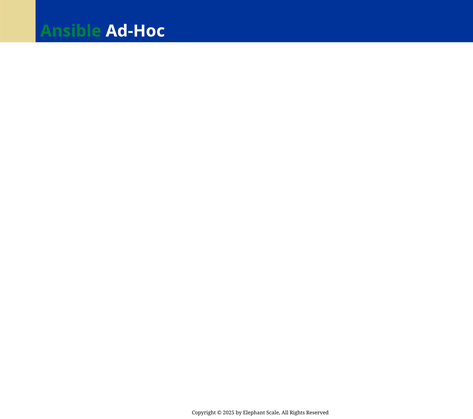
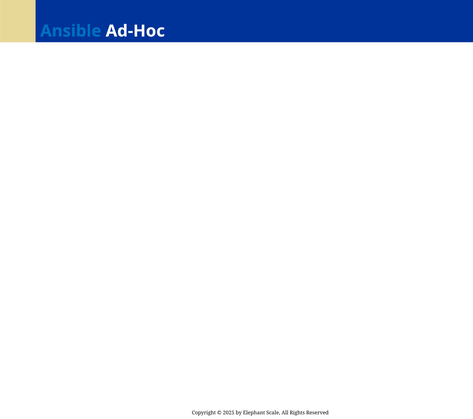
Ansible colour: green -> blue (71, 31)
